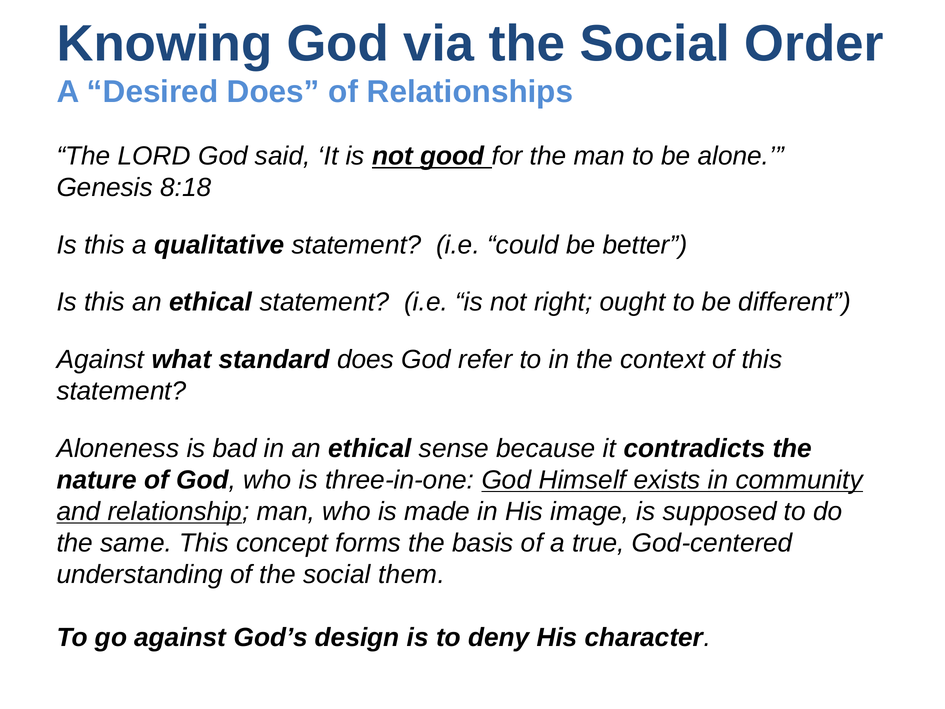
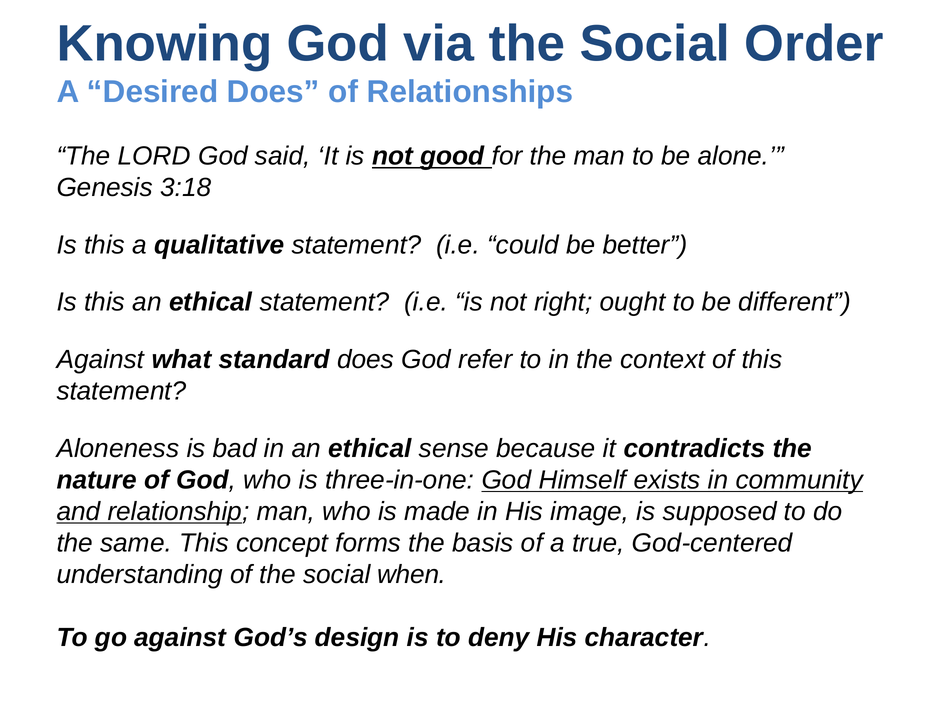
8:18: 8:18 -> 3:18 (186, 188)
them: them -> when (412, 574)
